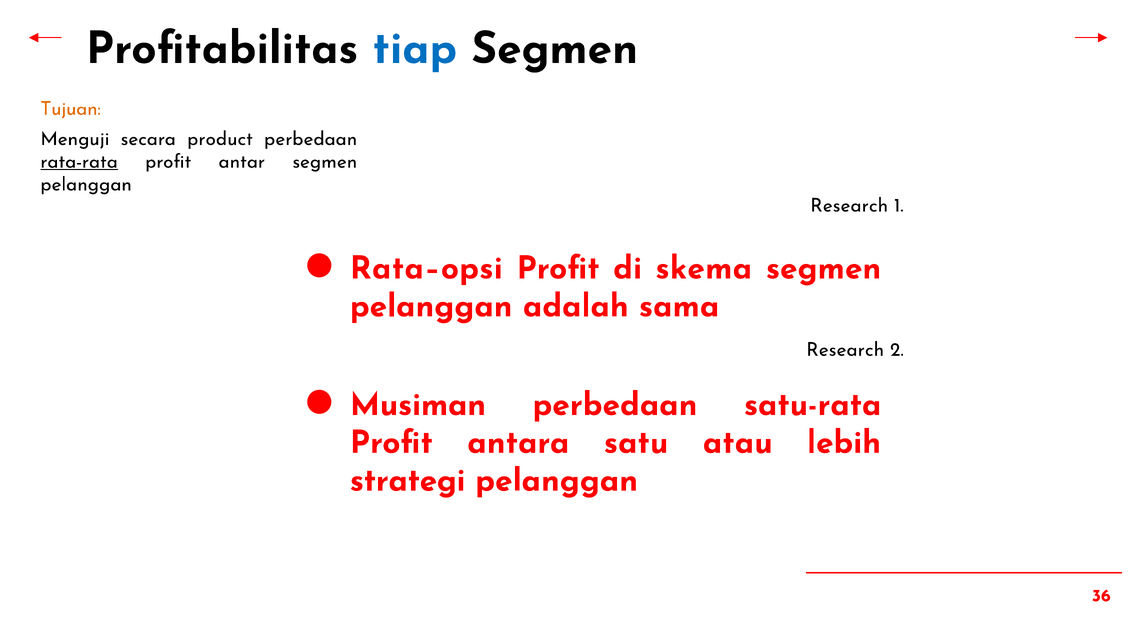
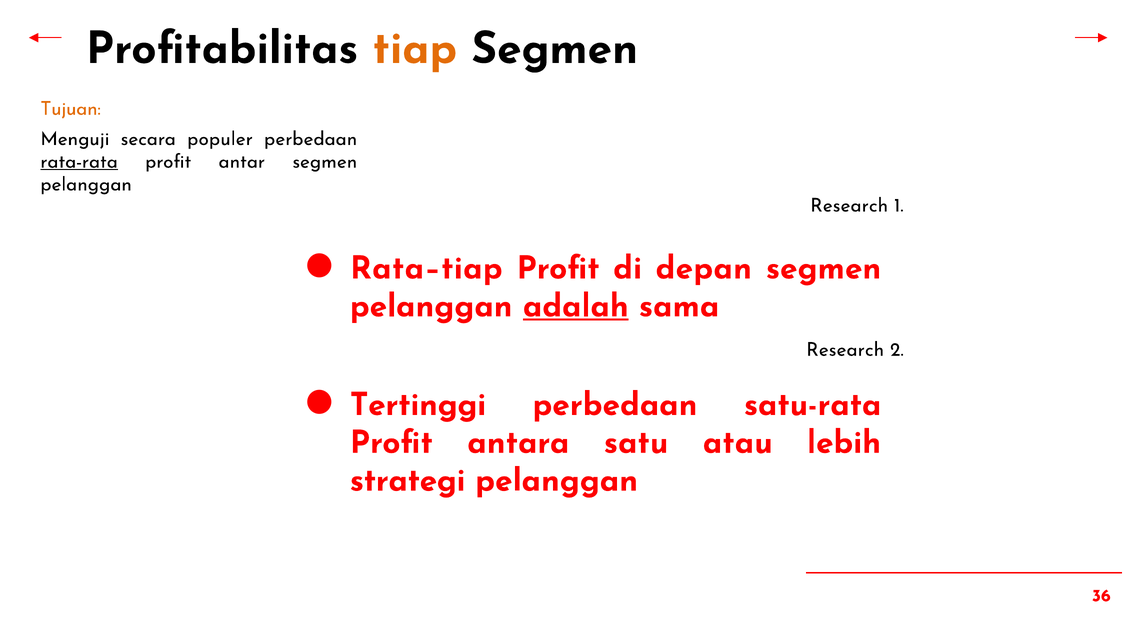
tiap colour: blue -> orange (415, 48)
product: product -> populer (220, 139)
Rata–opsi: Rata–opsi -> Rata–tiap (426, 268)
skema: skema -> depan (704, 268)
adalah underline: none -> present (576, 306)
Musiman: Musiman -> Tertinggi (418, 405)
